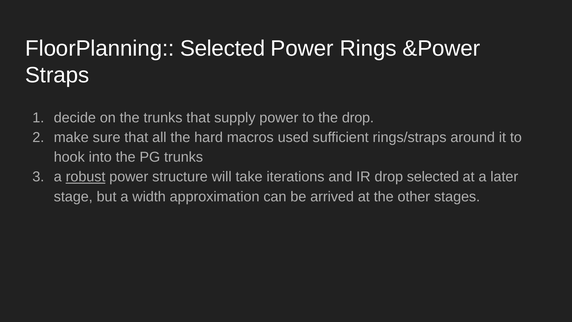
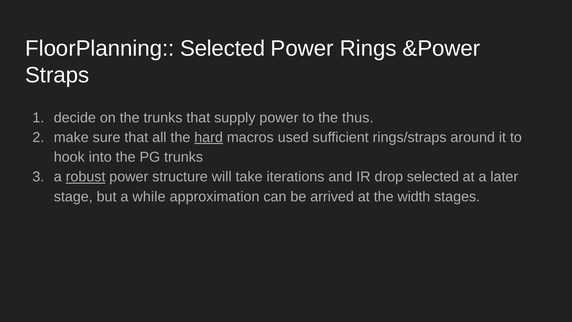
the drop: drop -> thus (358, 118)
hard underline: none -> present (209, 137)
width: width -> while (149, 197)
other: other -> width (414, 197)
